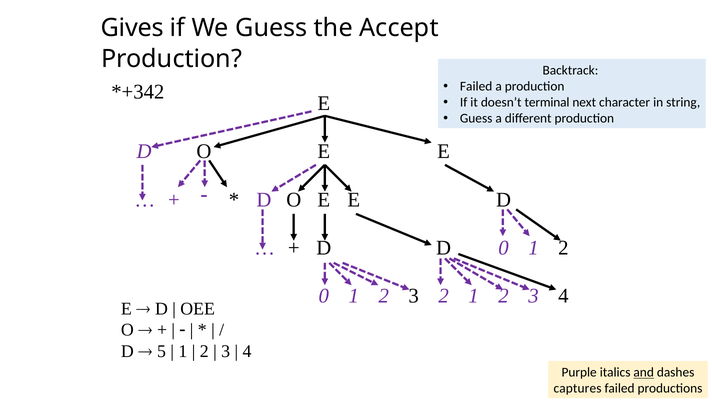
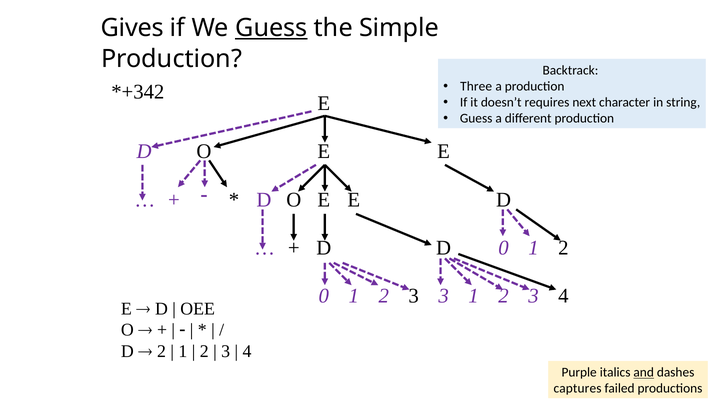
Guess underline: none -> present (271, 28)
Accept: Accept -> Simple (399, 28)
Failed: Failed -> Three (476, 86)
terminal: terminal -> requires (547, 102)
3 2: 2 -> 3 (444, 296)
5: 5 -> 2 (162, 351)
